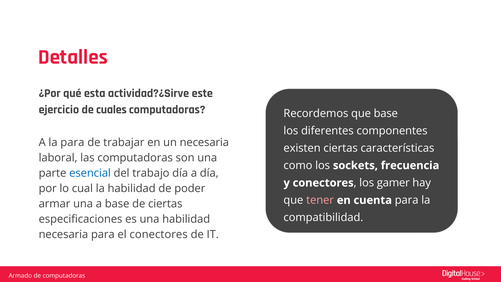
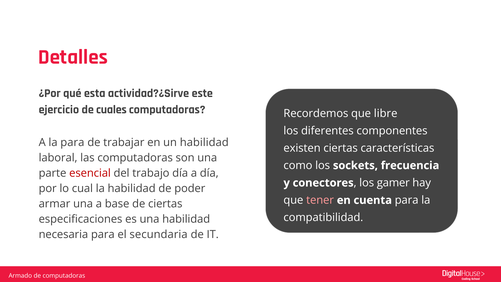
que base: base -> libre (386, 113)
un necesaria: necesaria -> habilidad (204, 142)
esencial colour: blue -> red (90, 173)
el conectores: conectores -> secundaria (159, 234)
